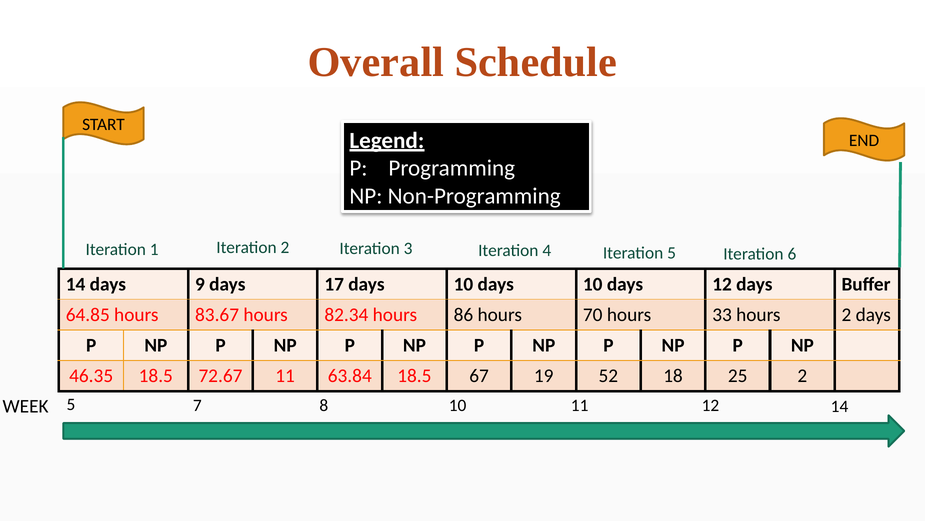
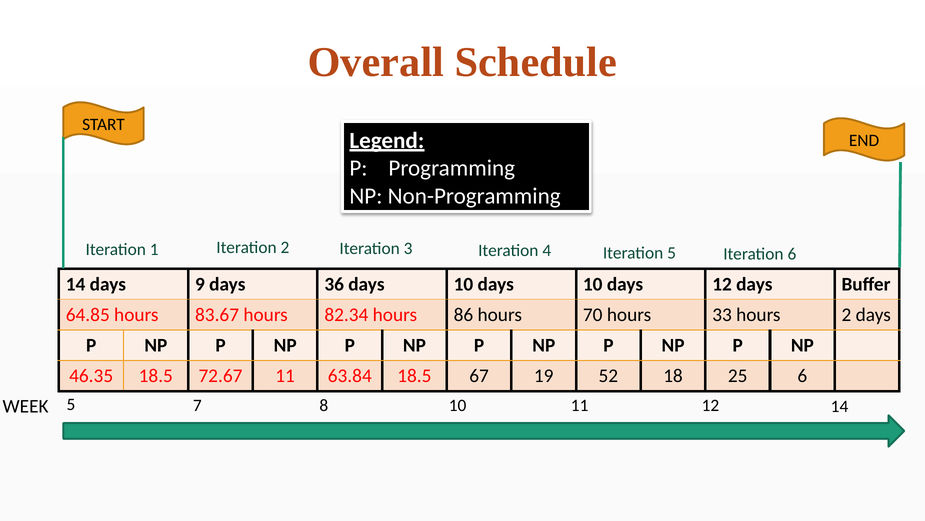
17: 17 -> 36 (334, 284)
25 2: 2 -> 6 (802, 375)
